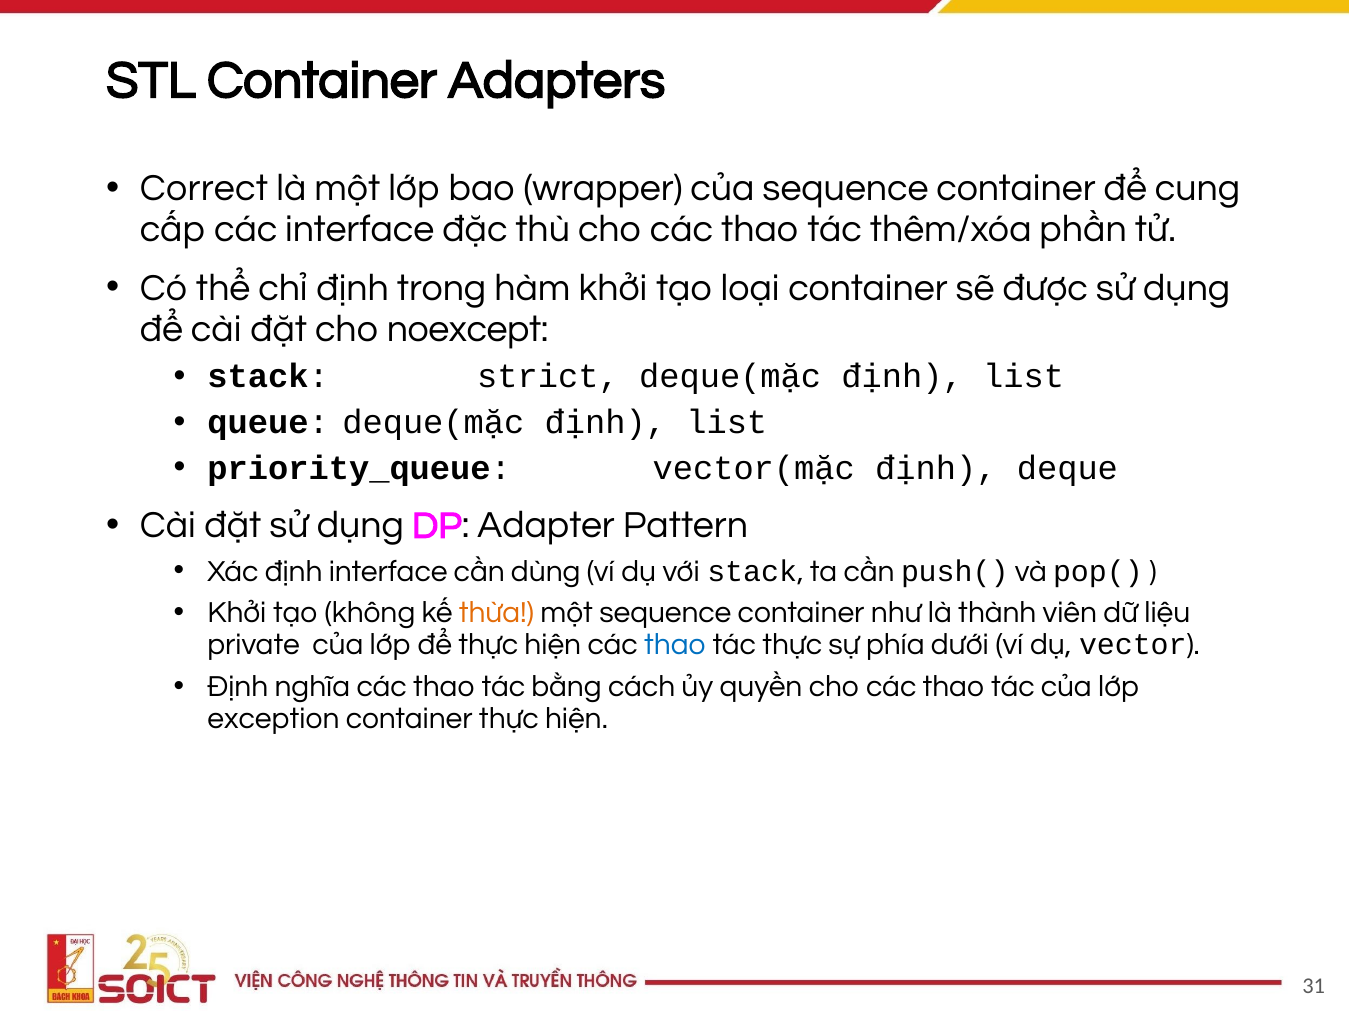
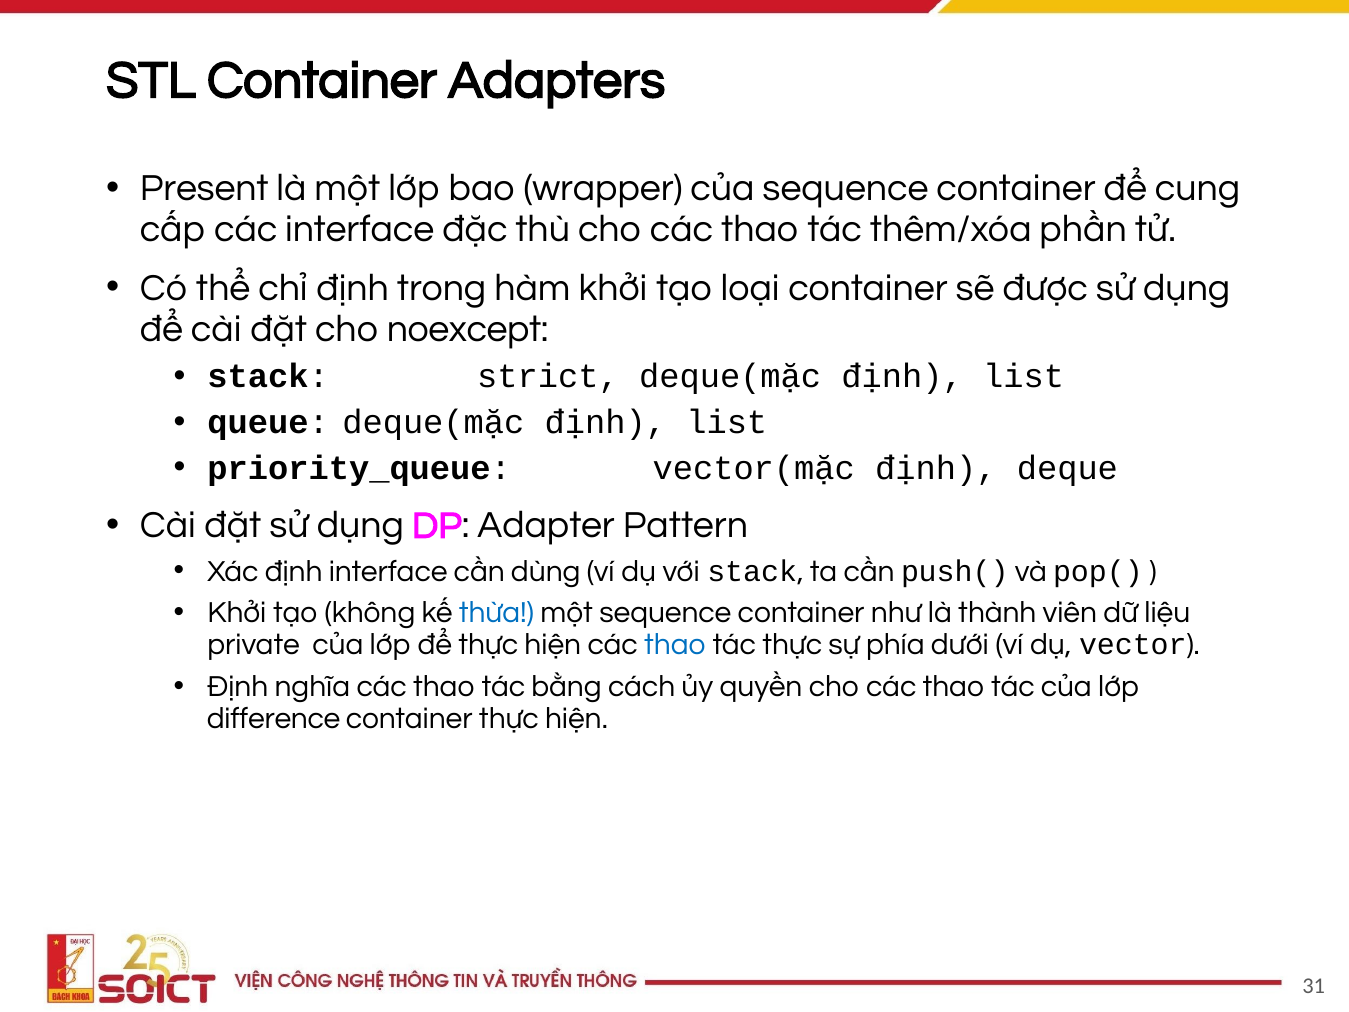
Correct: Correct -> Present (204, 188)
thừa colour: orange -> blue (496, 613)
exception: exception -> difference (274, 719)
